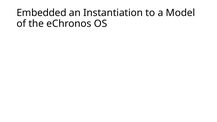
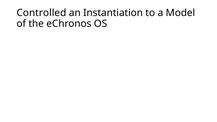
Embedded: Embedded -> Controlled (41, 13)
